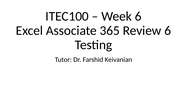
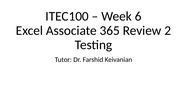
Review 6: 6 -> 2 (168, 31)
